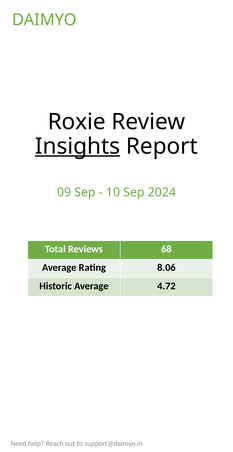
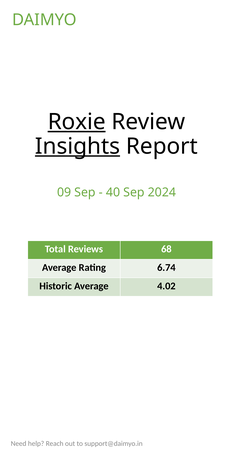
Roxie underline: none -> present (77, 122)
10: 10 -> 40 (113, 192)
8.06: 8.06 -> 6.74 (166, 267)
4.72: 4.72 -> 4.02 (166, 286)
